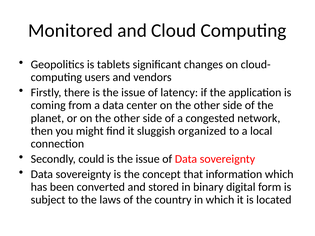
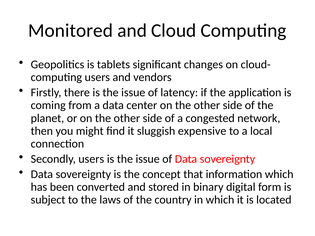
organized: organized -> expensive (202, 131)
Secondly could: could -> users (91, 159)
